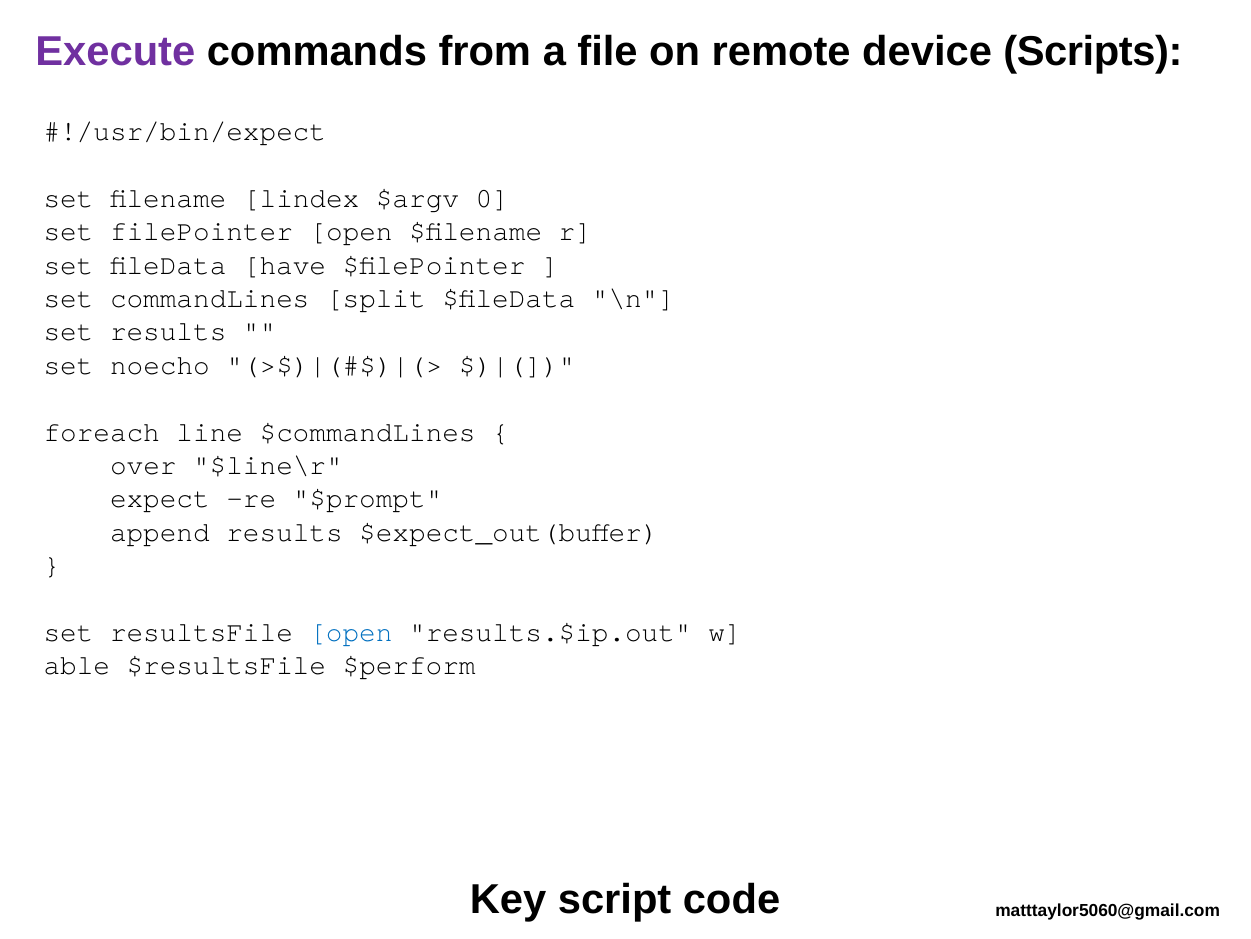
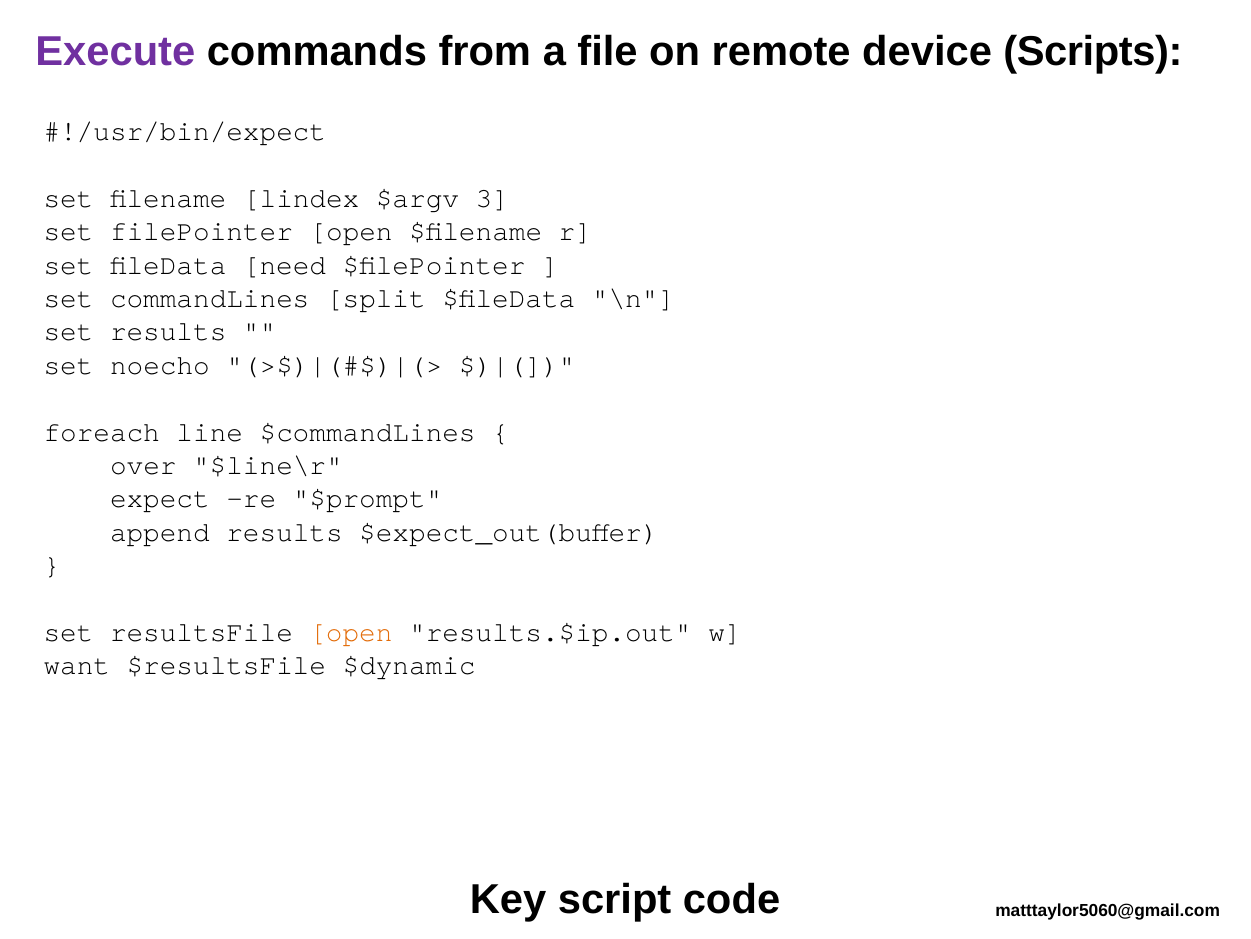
0: 0 -> 3 (492, 198)
have: have -> need (284, 265)
open colour: blue -> orange (351, 632)
able: able -> want (77, 665)
$perform: $perform -> $dynamic (409, 665)
